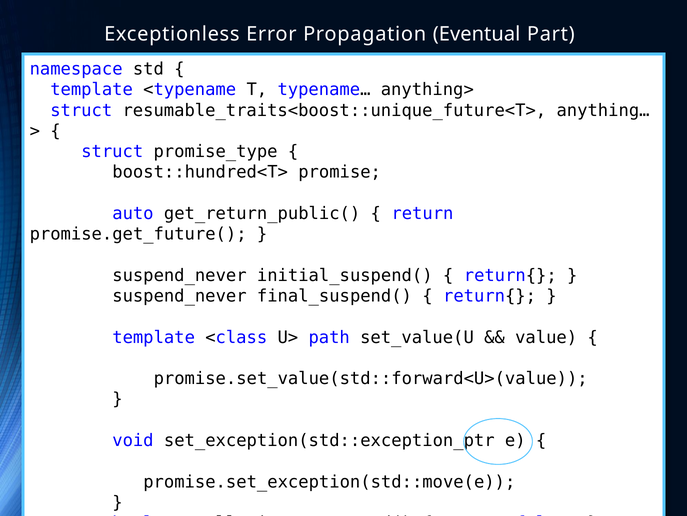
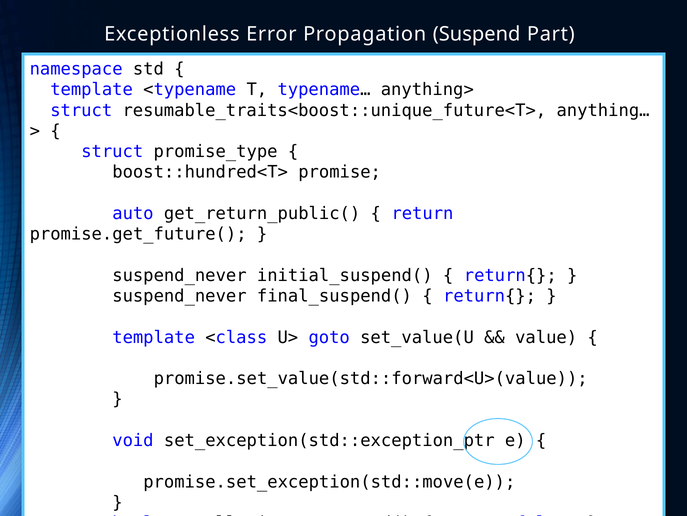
Eventual: Eventual -> Suspend (477, 34)
path: path -> goto (329, 337)
